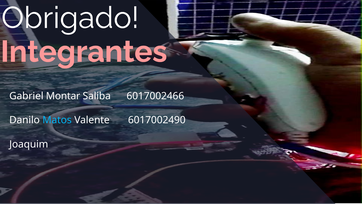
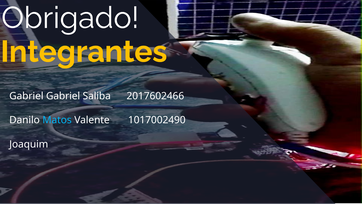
Integrantes colour: pink -> yellow (84, 52)
Gabriel Montar: Montar -> Gabriel (63, 96)
6017002466: 6017002466 -> 2017602466 (155, 96)
6017002490: 6017002490 -> 1017002490 (157, 120)
